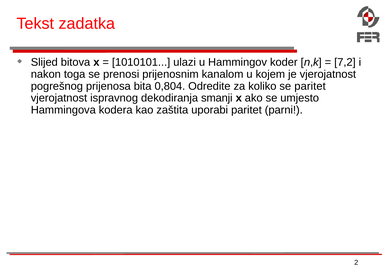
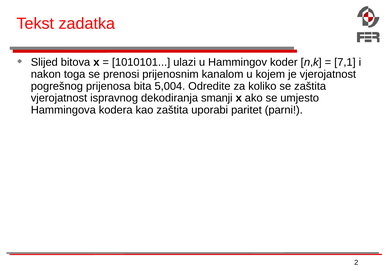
7,2: 7,2 -> 7,1 (345, 62)
0,804: 0,804 -> 5,004 (170, 86)
se paritet: paritet -> zaštita (310, 86)
